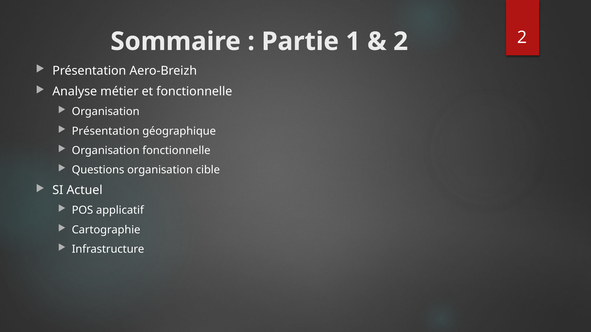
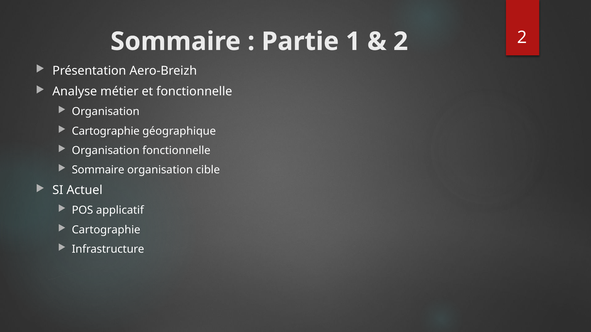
Présentation: Présentation -> Cartographie (106, 131)
Questions: Questions -> Sommaire (98, 170)
